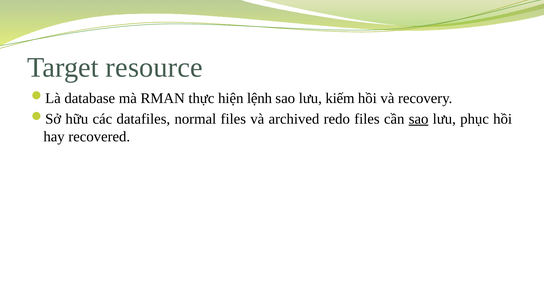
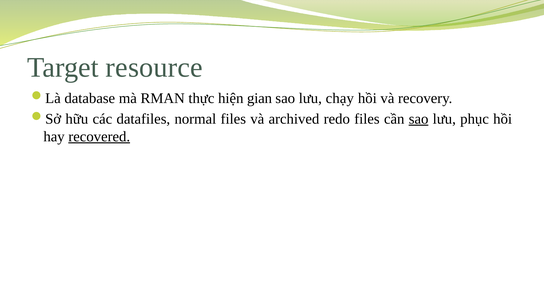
lệnh: lệnh -> gian (260, 98)
kiếm: kiếm -> chạy (340, 98)
recovered underline: none -> present (99, 137)
